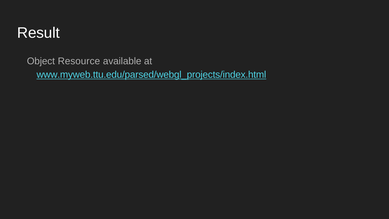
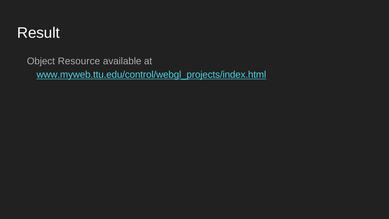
www.myweb.ttu.edu/parsed/webgl_projects/index.html: www.myweb.ttu.edu/parsed/webgl_projects/index.html -> www.myweb.ttu.edu/control/webgl_projects/index.html (151, 75)
